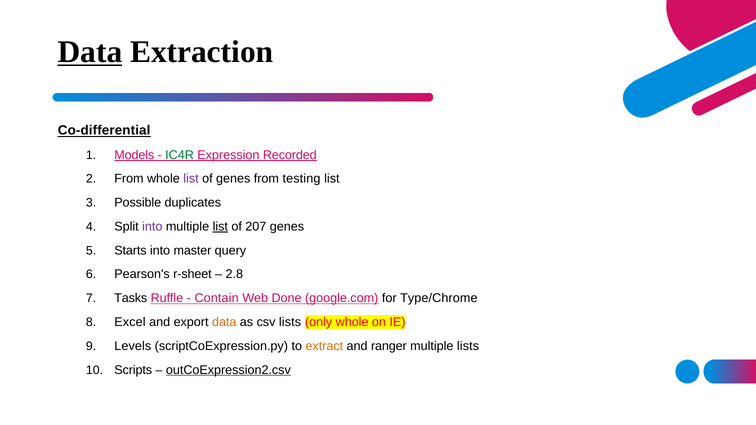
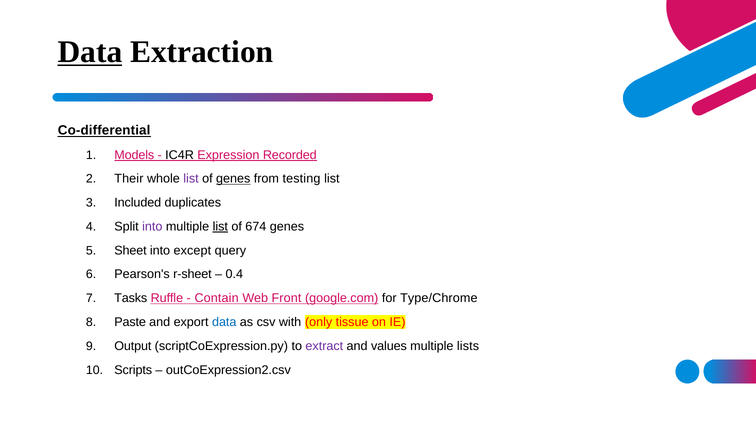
IC4R colour: green -> black (180, 155)
From: From -> Their (129, 179)
genes underline: none -> present (233, 179)
Possible: Possible -> Included (138, 203)
207: 207 -> 674 (256, 227)
Starts: Starts -> Sheet (130, 251)
master: master -> except (192, 251)
2.8: 2.8 -> 0.4 (234, 274)
Done: Done -> Front (286, 298)
Excel: Excel -> Paste (130, 322)
data colour: orange -> blue (224, 322)
csv lists: lists -> with (290, 322)
only whole: whole -> tissue (352, 322)
Levels: Levels -> Output (133, 346)
extract colour: orange -> purple (324, 346)
ranger: ranger -> values (389, 346)
outCoExpression2.csv underline: present -> none (228, 370)
